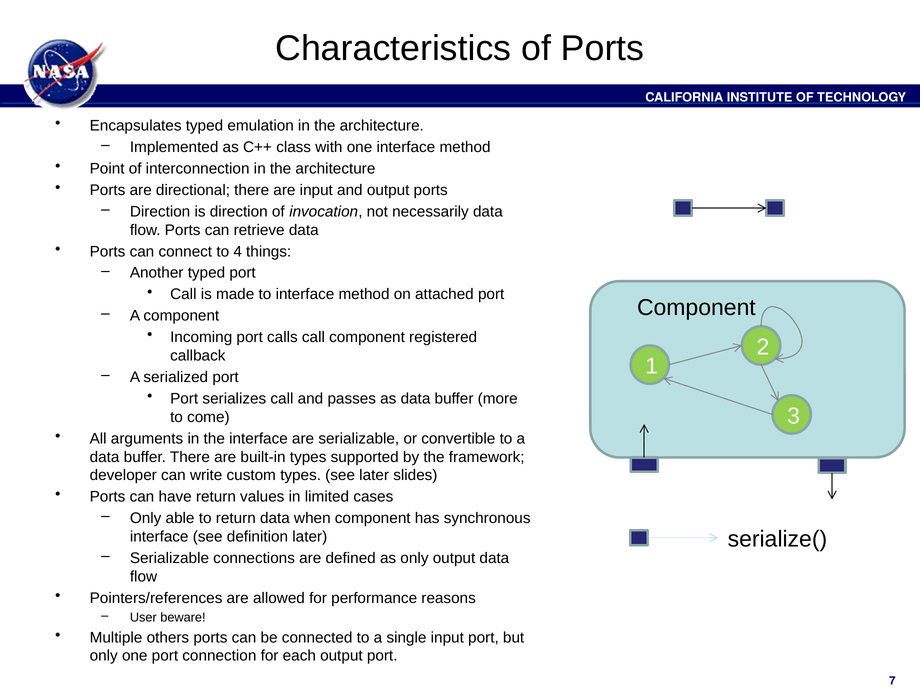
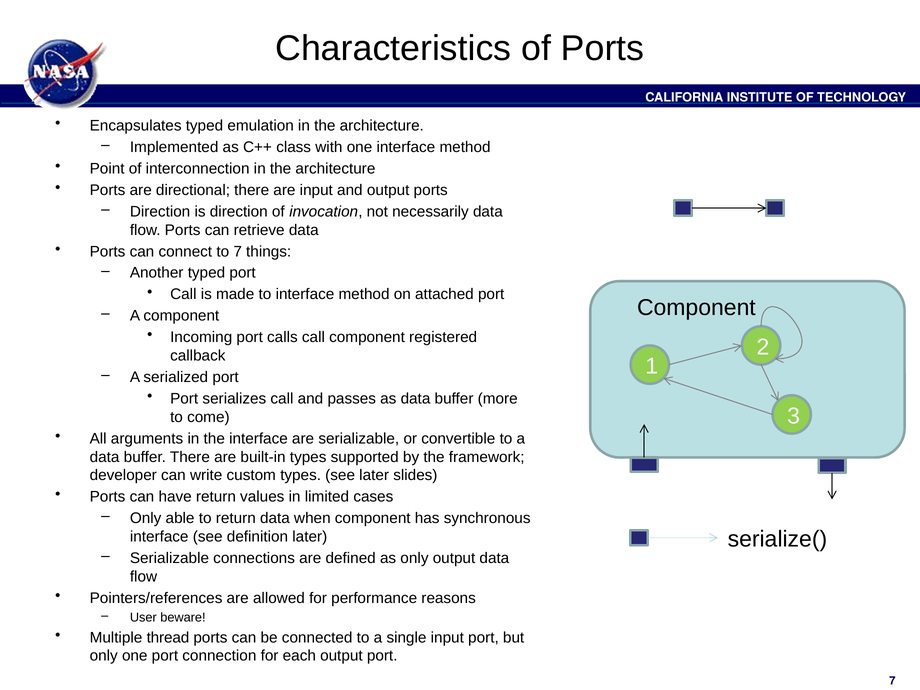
to 4: 4 -> 7 (238, 251)
others: others -> thread (168, 638)
